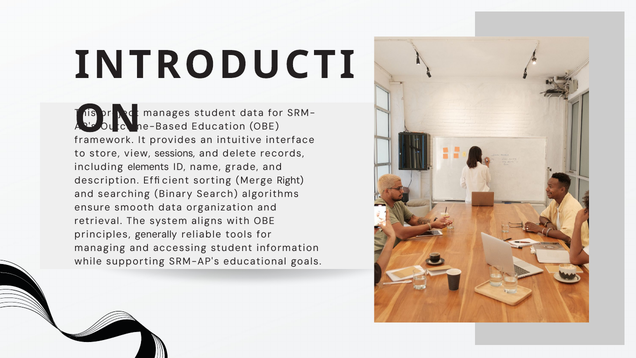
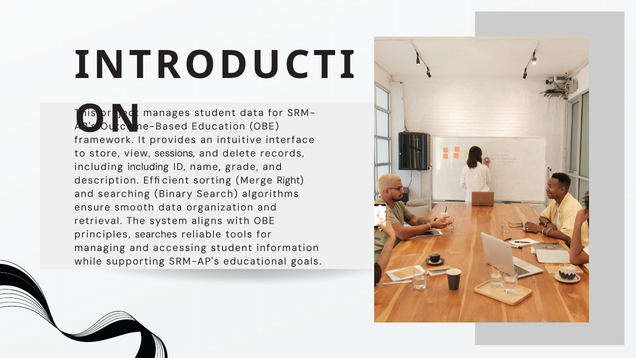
including elements: elements -> including (148, 167)
generally: generally -> searches (156, 234)
